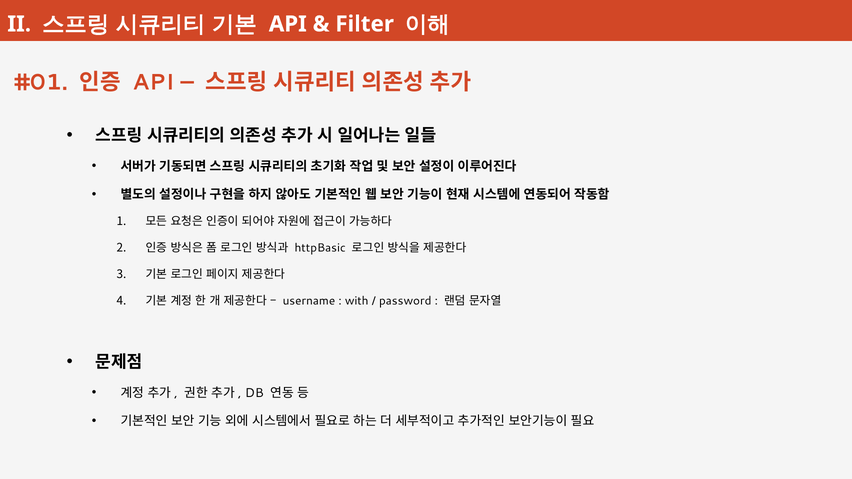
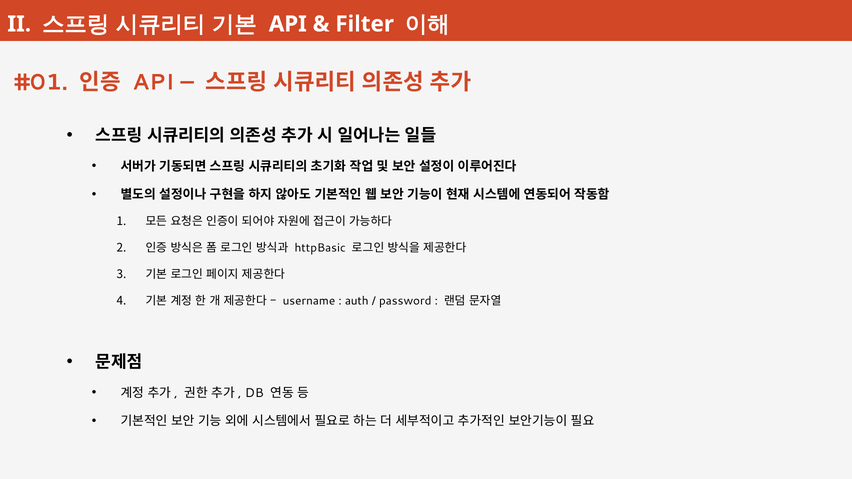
with: with -> auth (357, 301)
